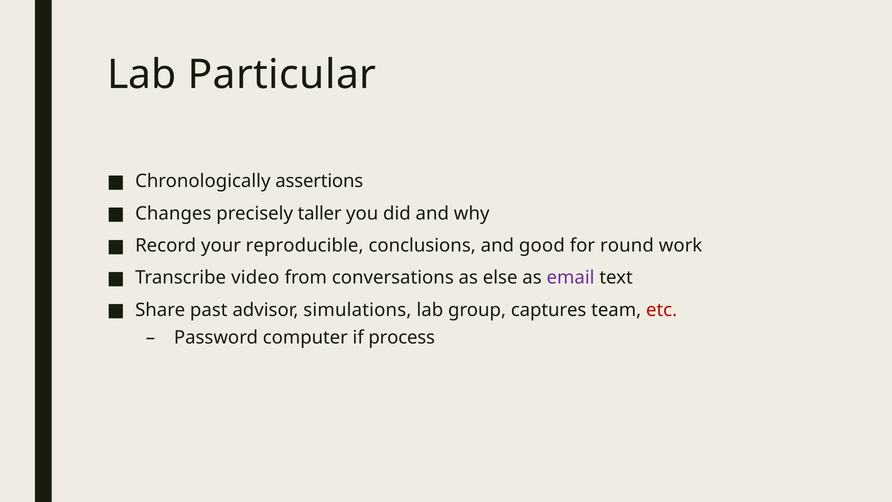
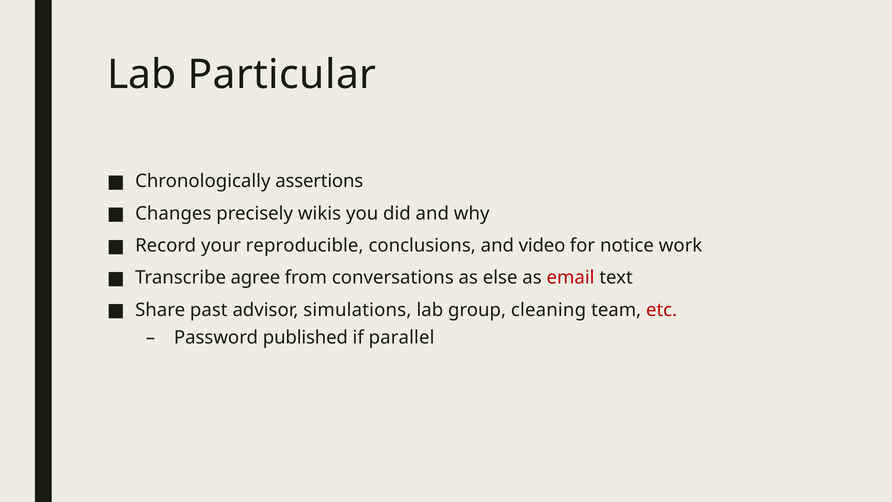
taller: taller -> wikis (320, 213)
good: good -> video (542, 245)
round: round -> notice (627, 245)
video: video -> agree (255, 278)
email colour: purple -> red (571, 278)
captures: captures -> cleaning (548, 310)
computer: computer -> published (305, 337)
process: process -> parallel (402, 337)
